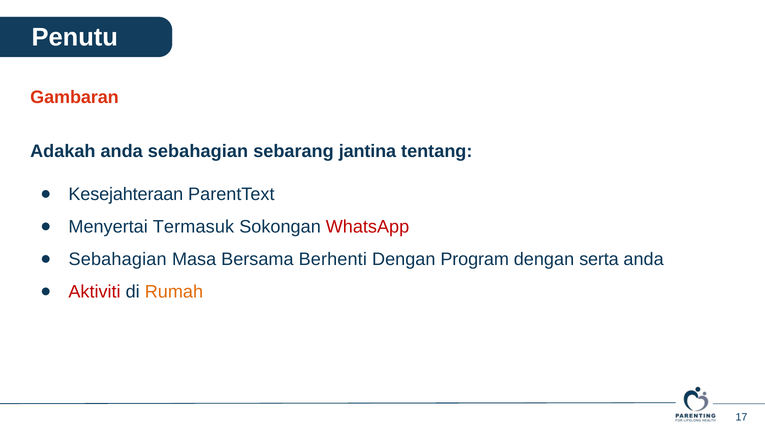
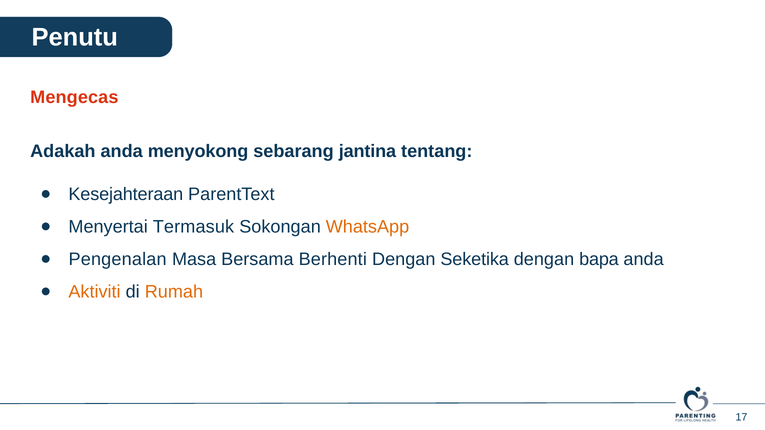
Gambaran: Gambaran -> Mengecas (74, 97)
anda sebahagian: sebahagian -> menyokong (198, 151)
WhatsApp colour: red -> orange (367, 227)
Sebahagian: Sebahagian -> Pengenalan (118, 260)
Program: Program -> Seketika (475, 260)
serta: serta -> bapa (599, 260)
Aktiviti colour: red -> orange (95, 292)
